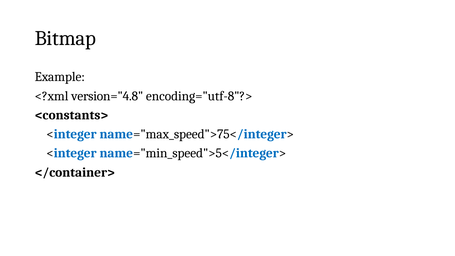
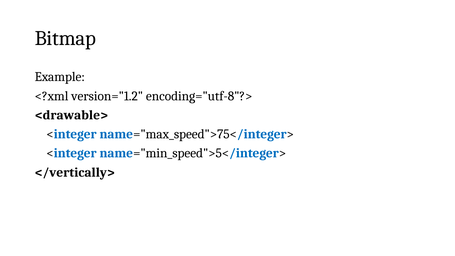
version="4.8: version="4.8 -> version="1.2 (107, 96)
<constants>: <constants> -> <drawable> (71, 115)
</container>: </container> -> </vertically> (75, 172)
